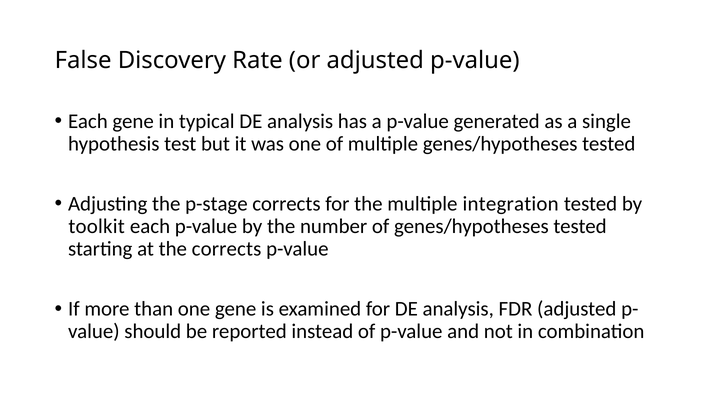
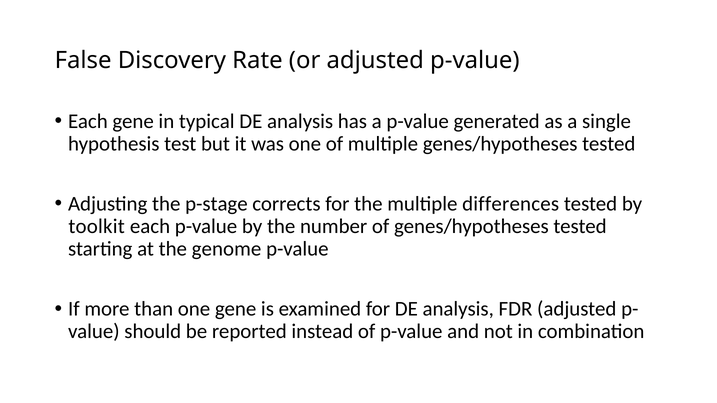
integration: integration -> differences (511, 204)
the corrects: corrects -> genome (227, 249)
